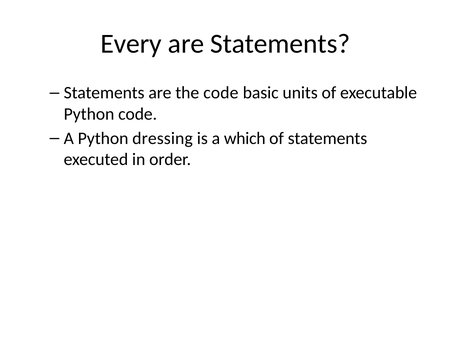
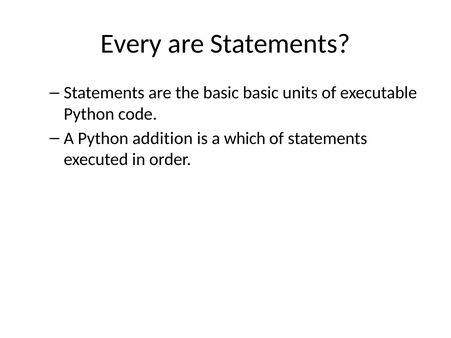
the code: code -> basic (221, 93)
dressing: dressing -> addition (163, 139)
